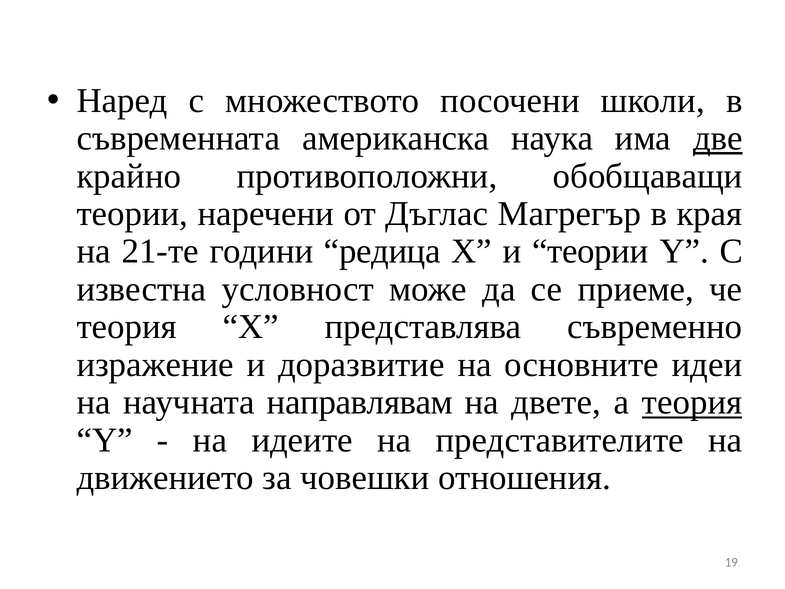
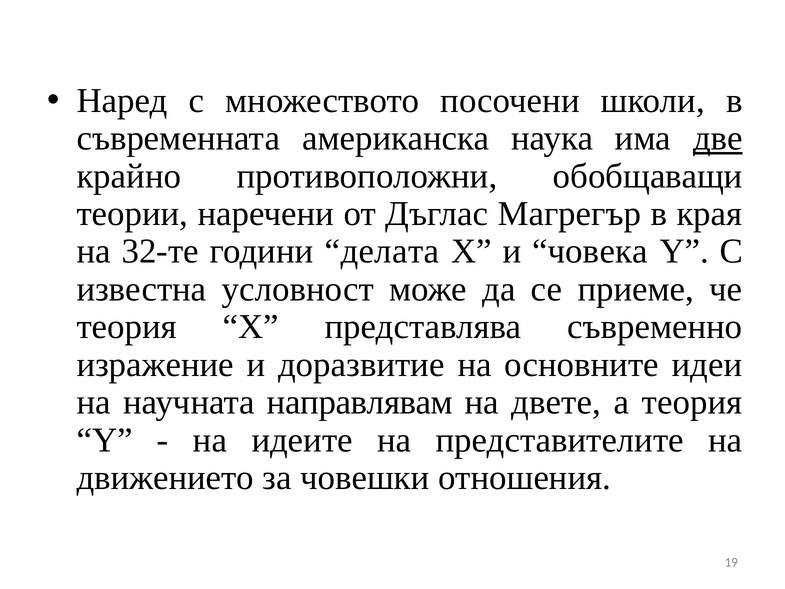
21-те: 21-те -> 32-те (160, 251)
редица: редица -> делата (382, 251)
и теории: теории -> човека (590, 251)
теория underline: present -> none (692, 402)
